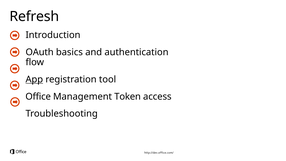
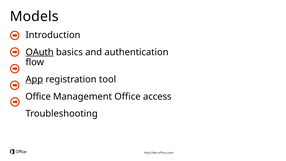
Refresh: Refresh -> Models (34, 16)
OAuth underline: none -> present (40, 52)
Management Token: Token -> Office (127, 96)
